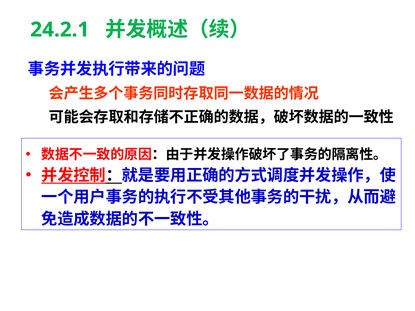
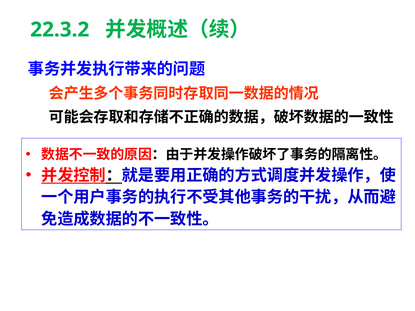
24.2.1: 24.2.1 -> 22.3.2 (60, 30)
